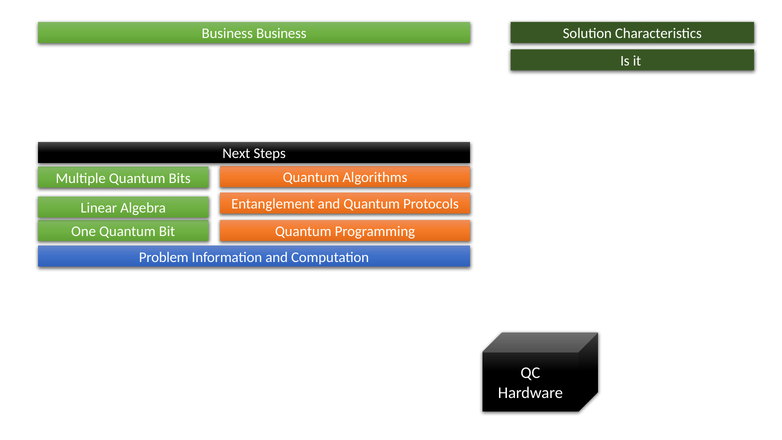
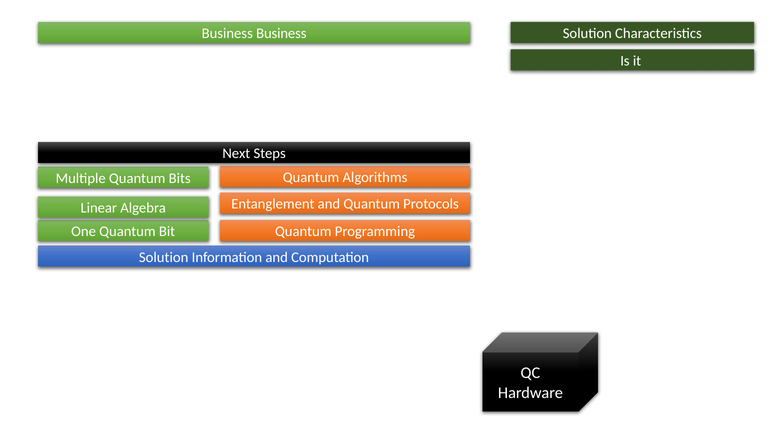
Problem: Problem -> Solution (164, 257)
